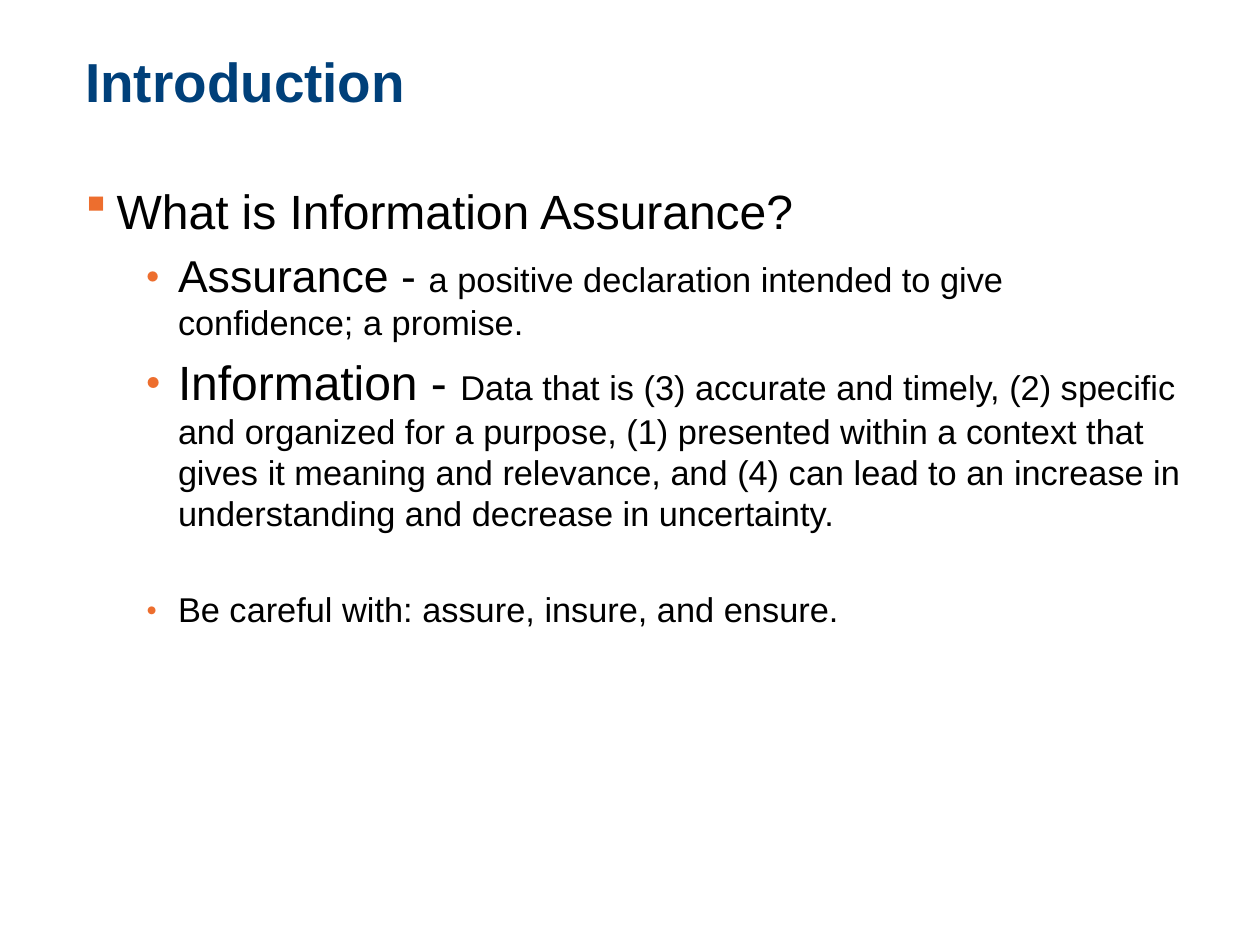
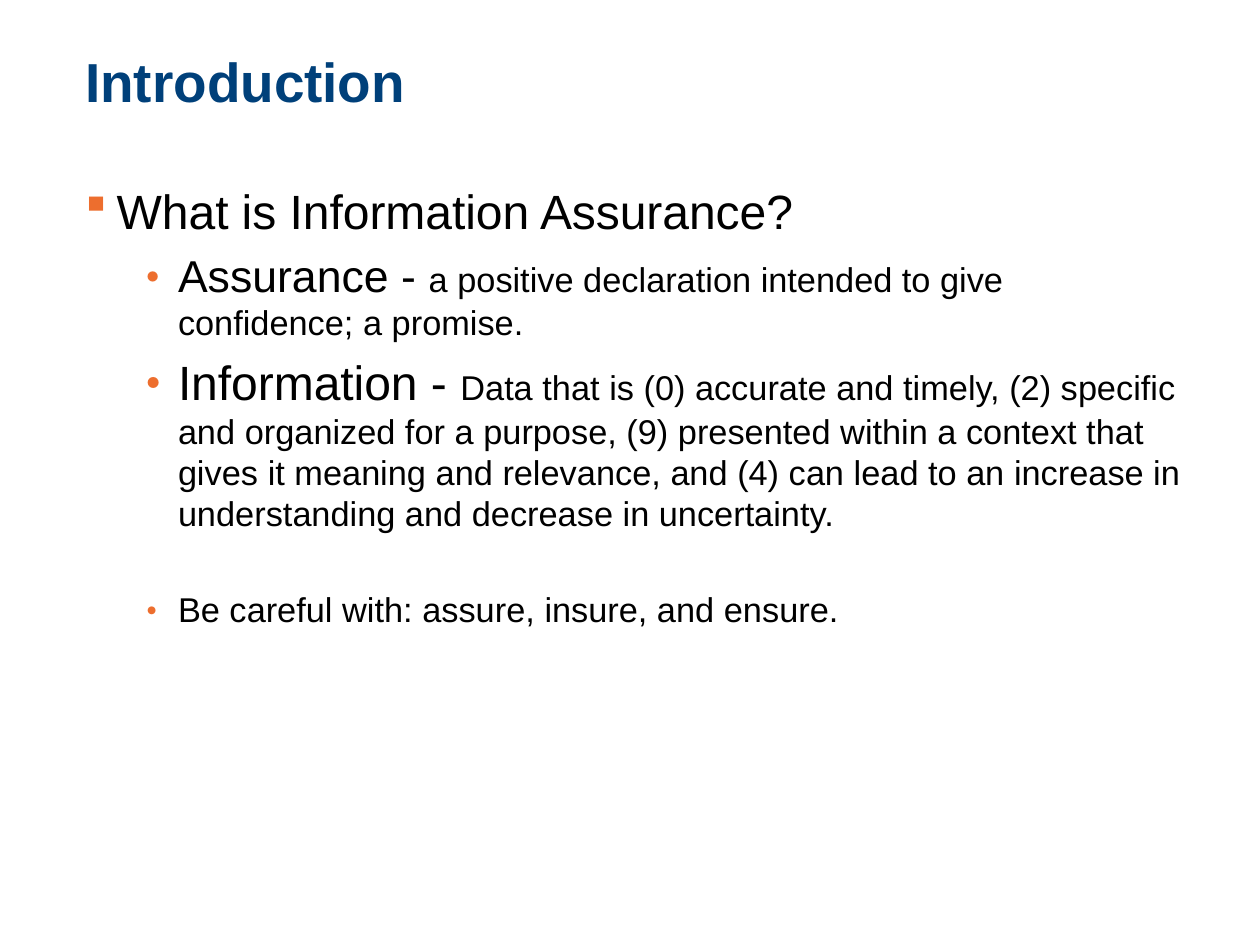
3: 3 -> 0 (665, 389)
1: 1 -> 9 (647, 433)
